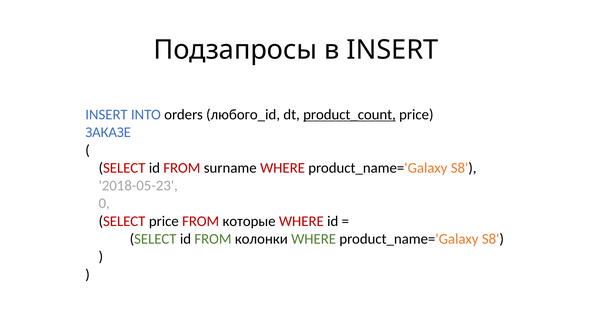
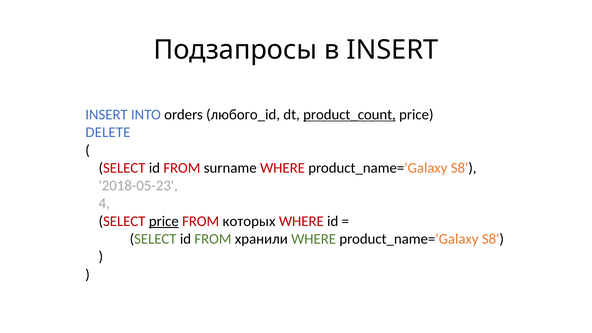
ЗАКАЗЕ: ЗАКАЗЕ -> DELETE (108, 132)
0: 0 -> 4 (104, 203)
price underline: none -> present (164, 221)
которые: которые -> которых (249, 221)
колонки: колонки -> хранили (261, 239)
